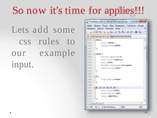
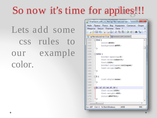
input: input -> color (23, 64)
